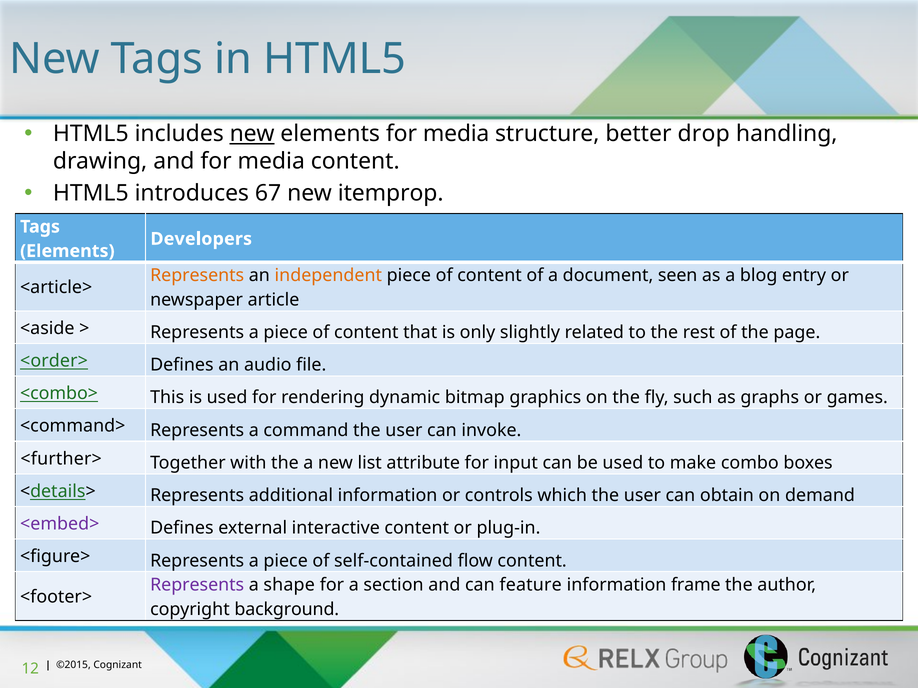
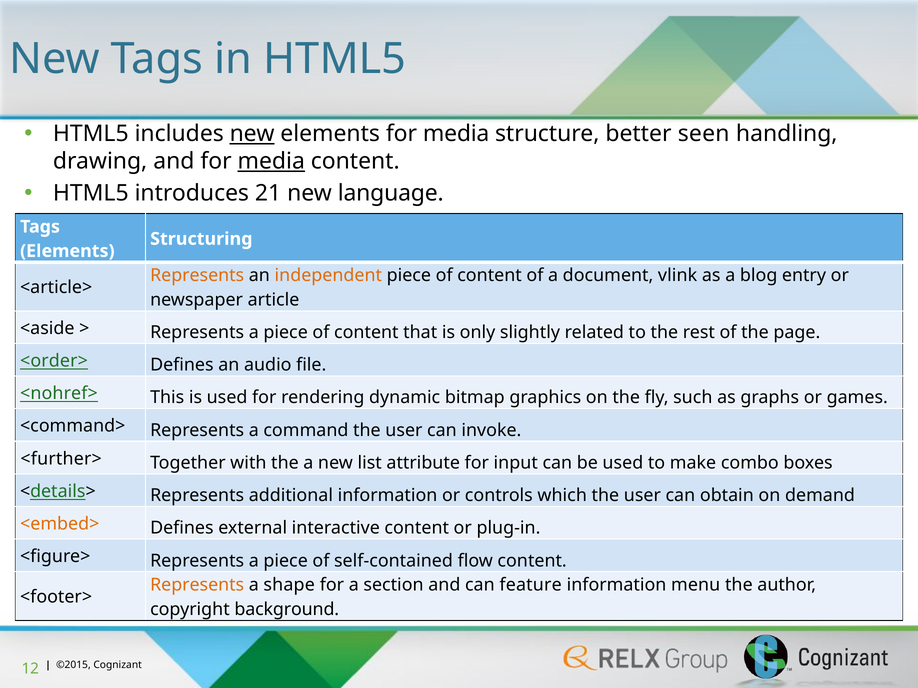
drop: drop -> seen (704, 134)
media underline: none -> present (271, 161)
67: 67 -> 21 (268, 193)
itemprop: itemprop -> language (391, 193)
Developers: Developers -> Structuring (201, 239)
seen: seen -> vlink (678, 276)
<combo>: <combo> -> <nohref> (59, 394)
<embed> colour: purple -> orange (60, 524)
Represents colour: purple -> orange (197, 585)
frame: frame -> menu (696, 585)
